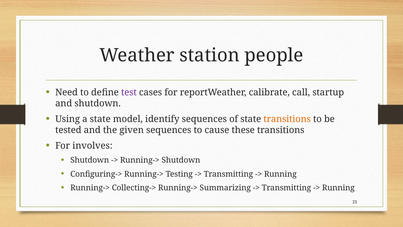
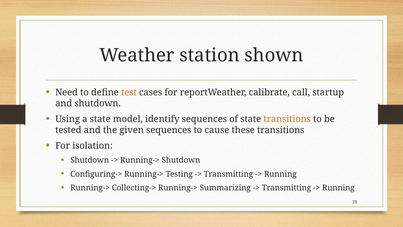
people: people -> shown (274, 55)
test colour: purple -> orange (129, 92)
involves: involves -> isolation (93, 146)
